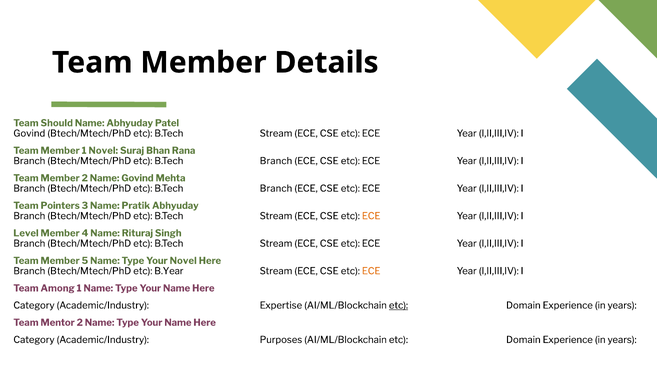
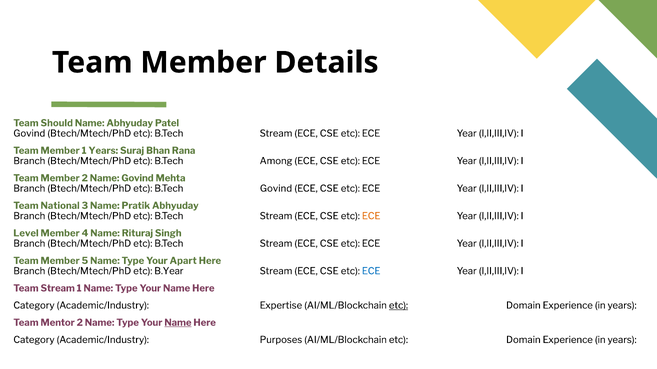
1 Novel: Novel -> Years (103, 151)
Branch: Branch -> Among (276, 161)
Branch: Branch -> Govind (276, 189)
Pointers: Pointers -> National (60, 206)
Your Novel: Novel -> Apart (183, 261)
ECE colour: orange -> blue (371, 271)
Team Among: Among -> Stream (58, 289)
Name underline: none -> present (178, 323)
